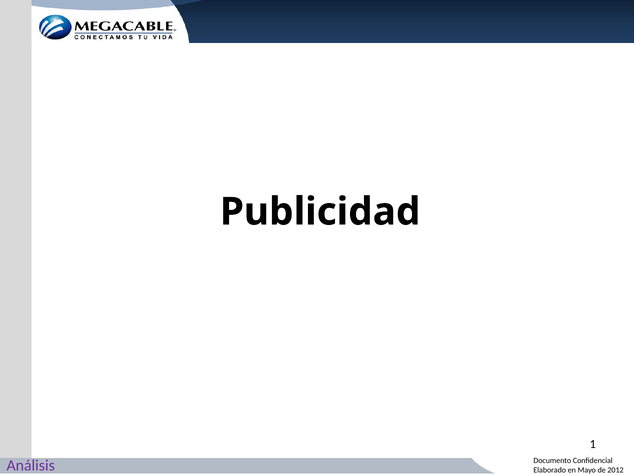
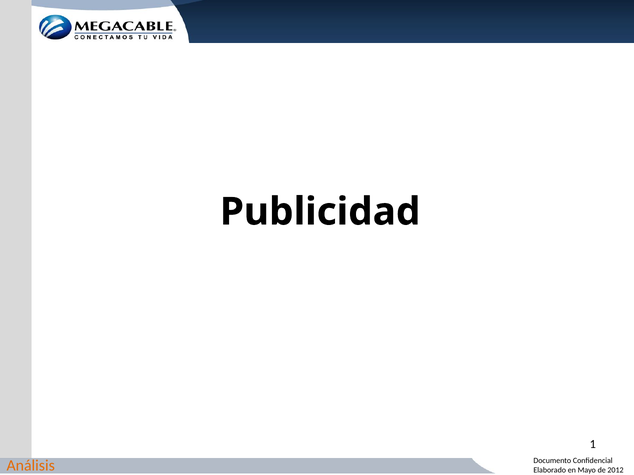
Análisis colour: purple -> orange (31, 466)
